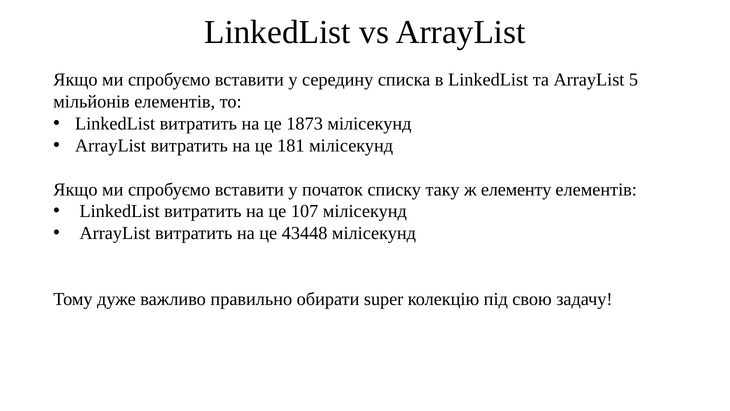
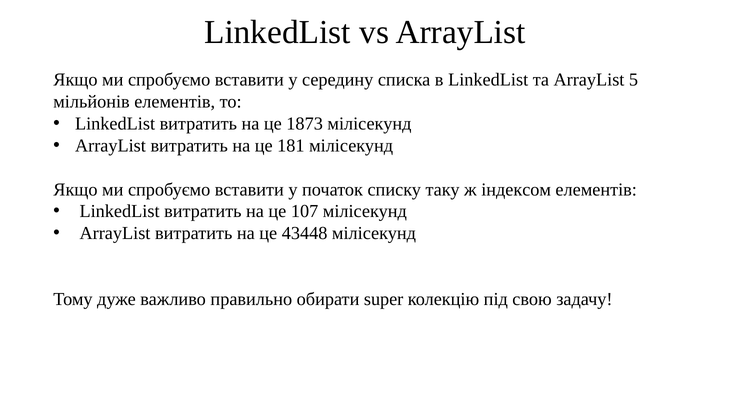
елементу: елементу -> індексом (516, 189)
